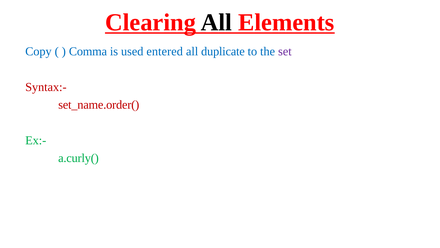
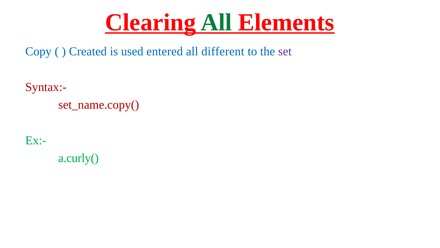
All colour: black -> green (216, 22)
Comma: Comma -> Created (88, 51)
duplicate: duplicate -> different (223, 51)
set_name.order(: set_name.order( -> set_name.copy( (99, 105)
